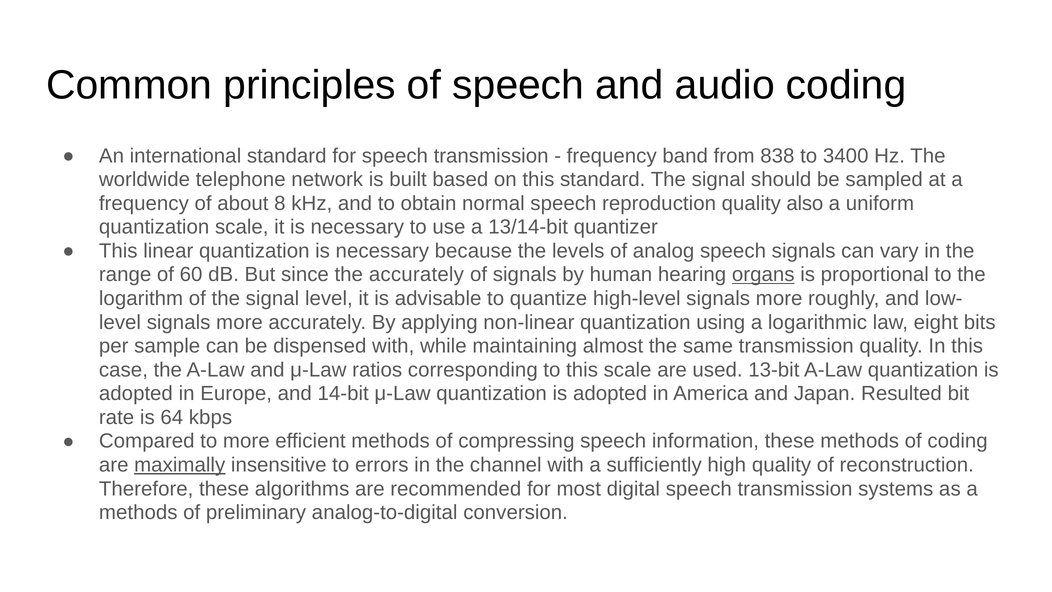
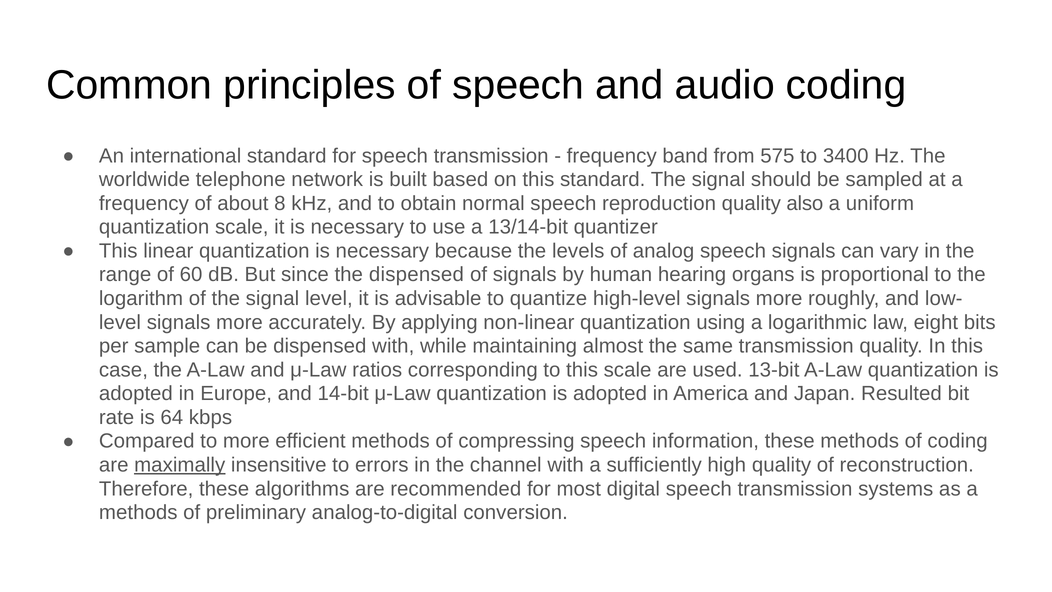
838: 838 -> 575 (777, 156)
the accurately: accurately -> dispensed (416, 275)
organs underline: present -> none (763, 275)
